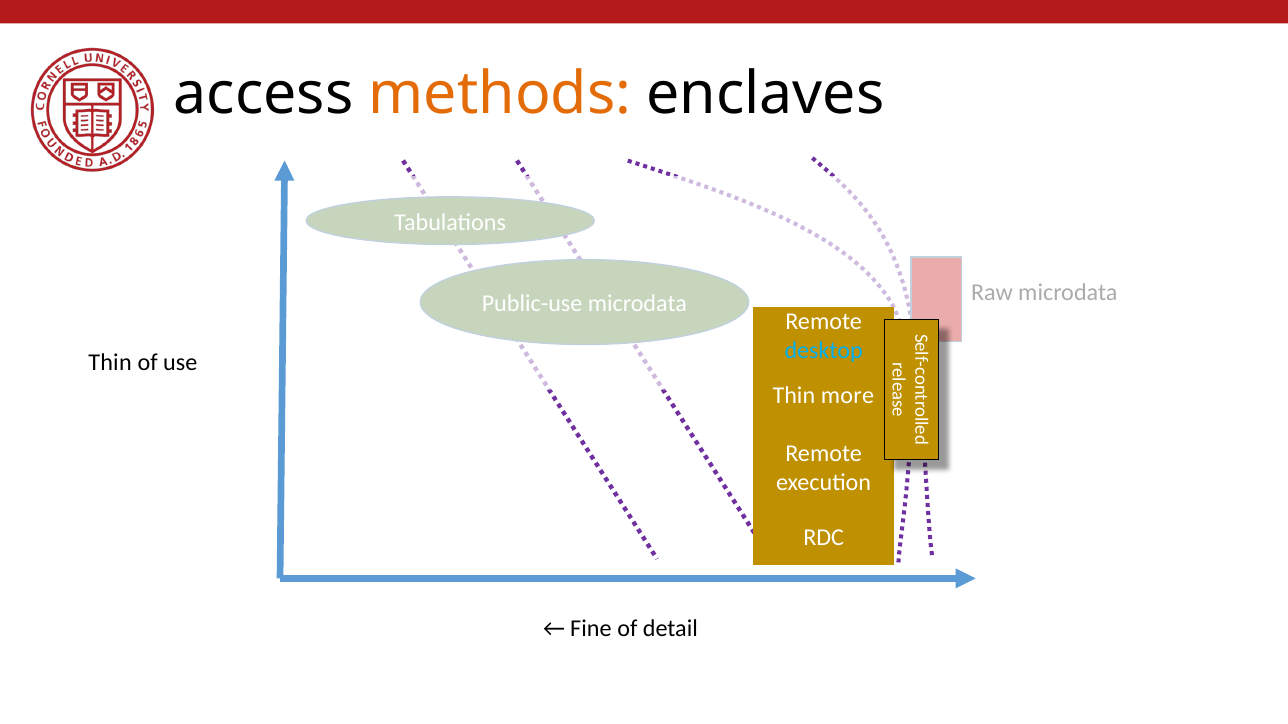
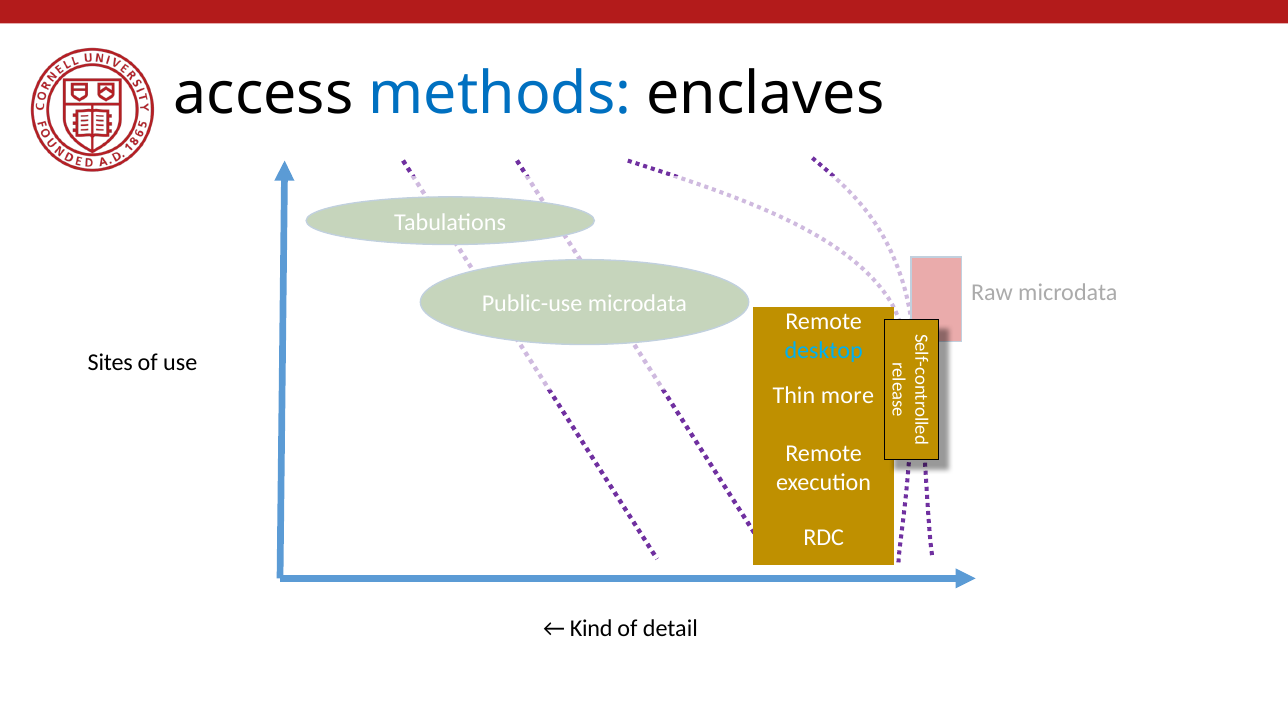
methods colour: orange -> blue (500, 94)
Thin: Thin -> Sites (110, 363)
Fine: Fine -> Kind (591, 629)
